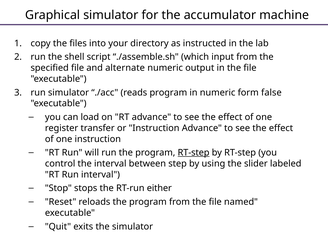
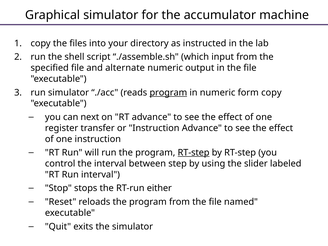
program underline: none -> present (168, 93)
form false: false -> copy (271, 93)
load: load -> next (90, 117)
